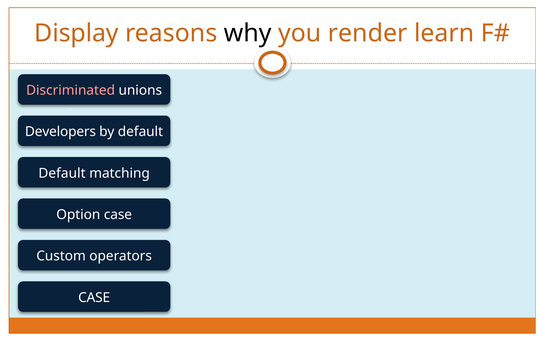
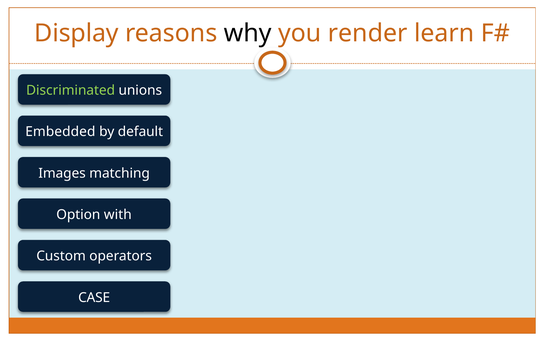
Discriminated colour: pink -> light green (71, 90)
Developers: Developers -> Embedded (60, 132)
Default: Default -> Images (62, 173)
Option case: case -> with (118, 214)
